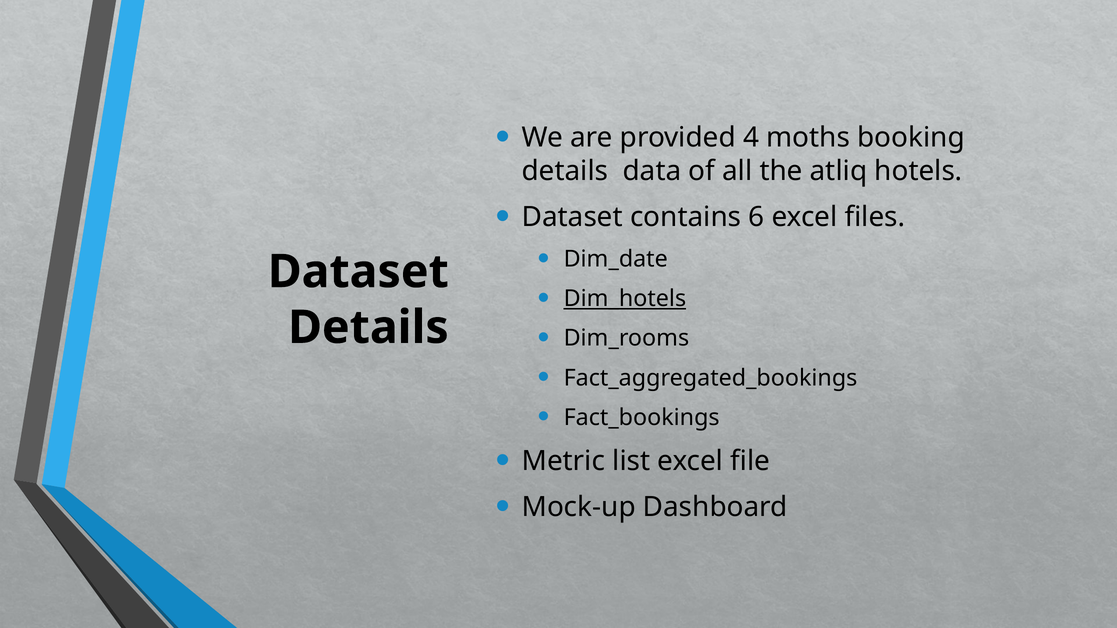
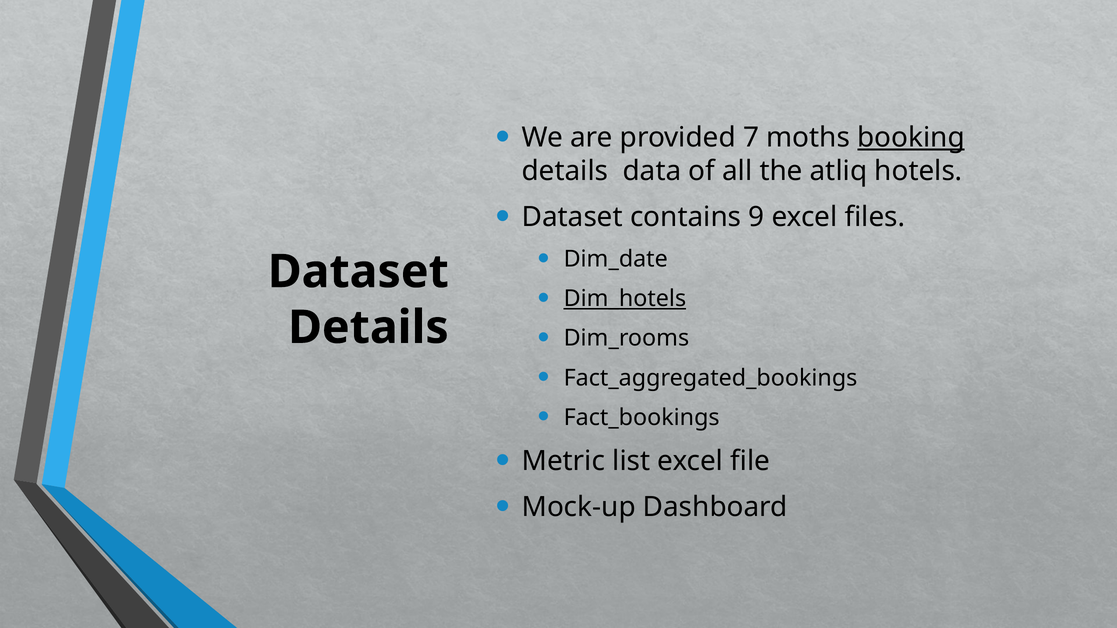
4: 4 -> 7 (751, 138)
booking underline: none -> present (911, 138)
6: 6 -> 9 (756, 217)
